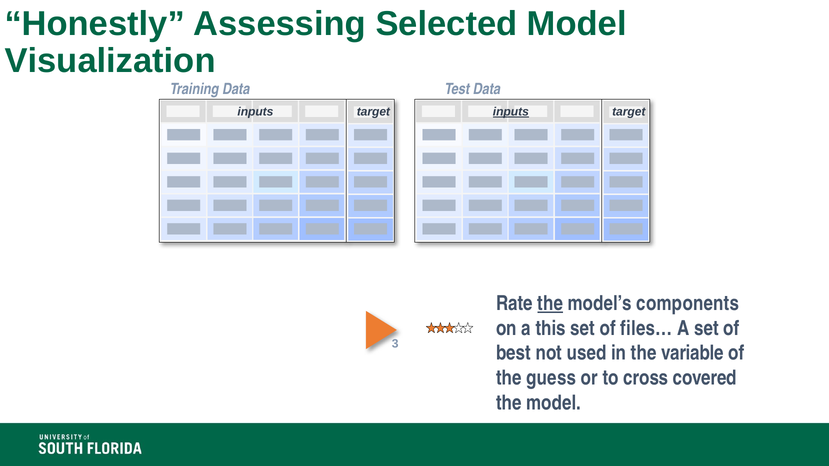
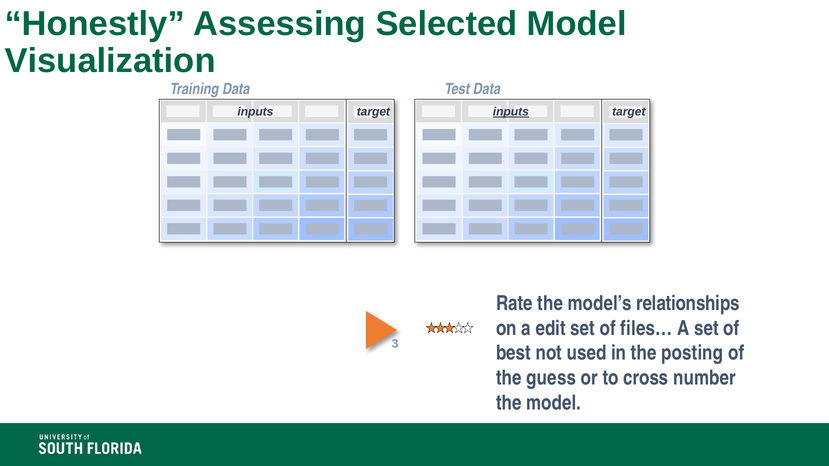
the underline: present -> none (550, 304)
components: components -> relationships (688, 304)
this: this -> edit (551, 329)
variable: variable -> posting (692, 353)
covered: covered -> number (705, 378)
